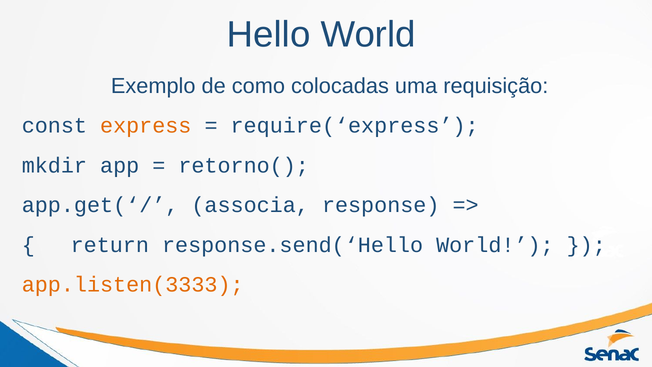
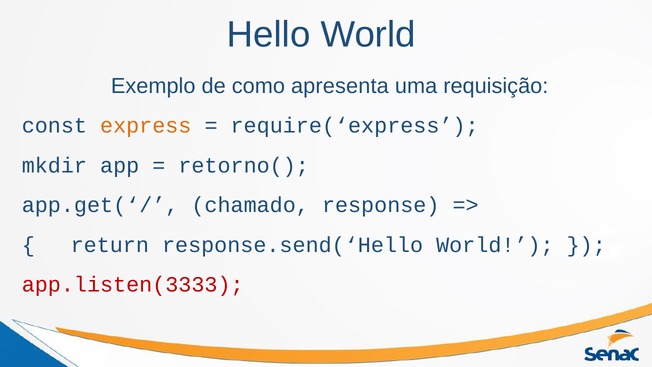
colocadas: colocadas -> apresenta (340, 86)
associa: associa -> chamado (250, 205)
app.listen(3333 colour: orange -> red (133, 284)
